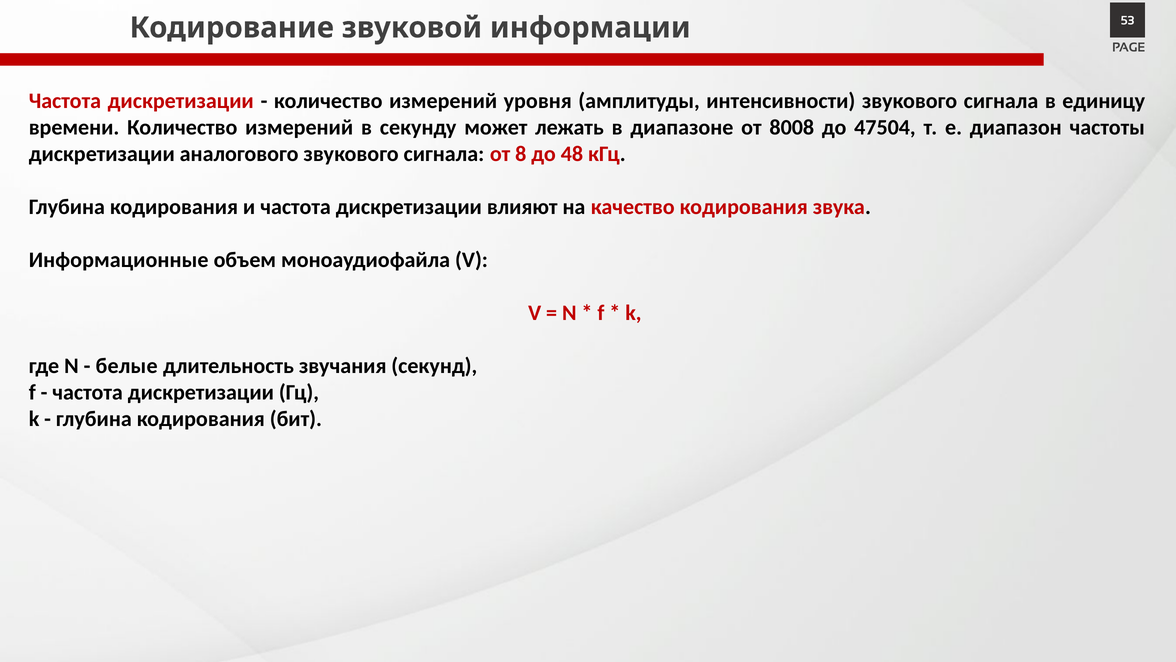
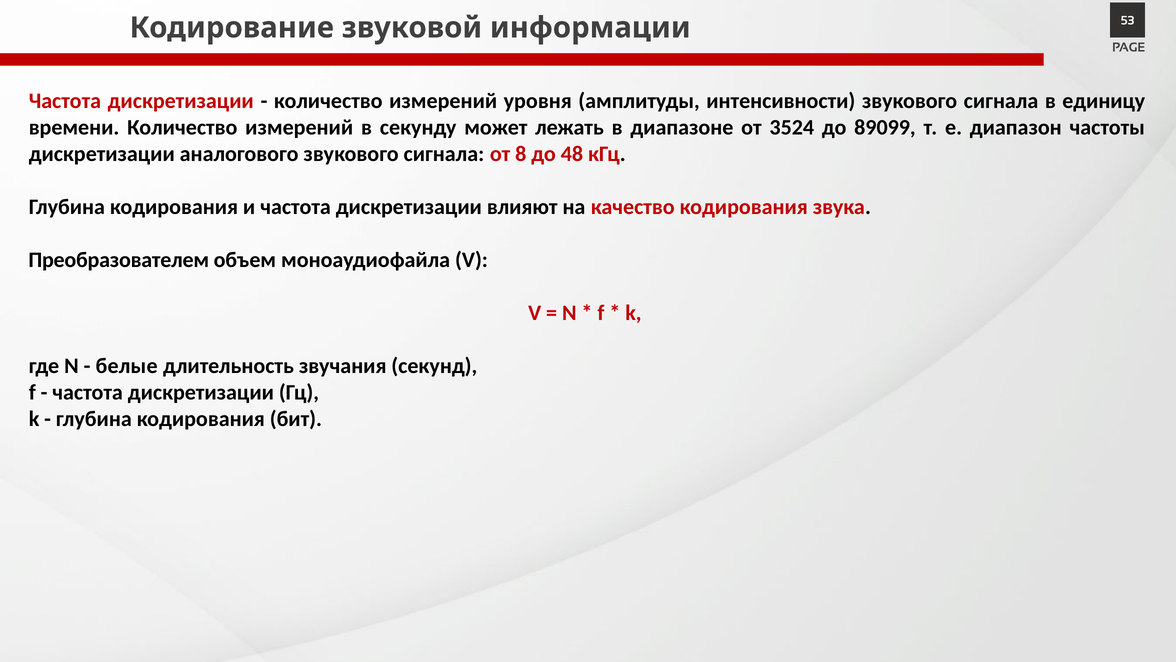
8008: 8008 -> 3524 (792, 128)
47504: 47504 -> 89099 (885, 128)
Информационные: Информационные -> Преобразователем (119, 260)
